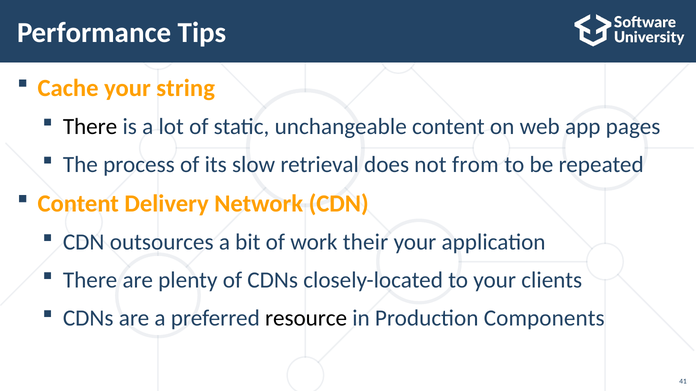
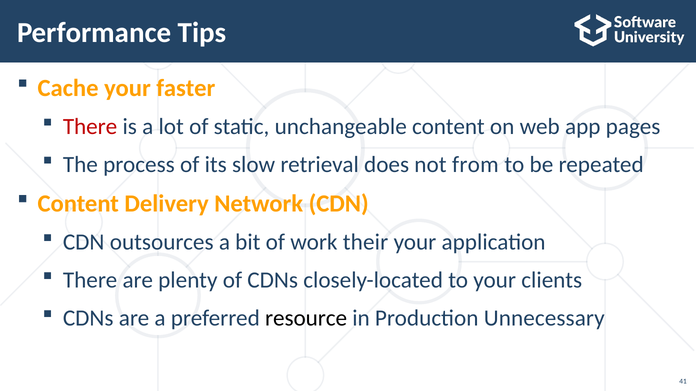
string: string -> faster (186, 88)
There colour: black -> red (90, 127)
Components: Components -> Unnecessary (544, 319)
